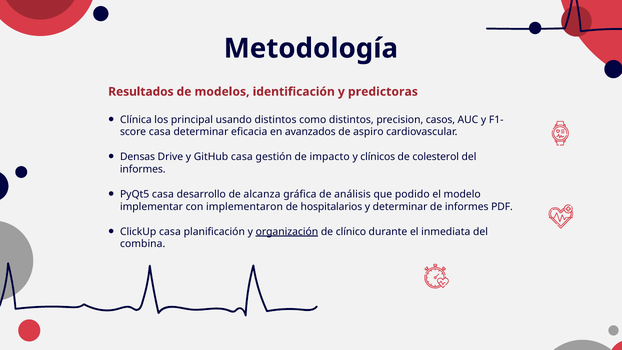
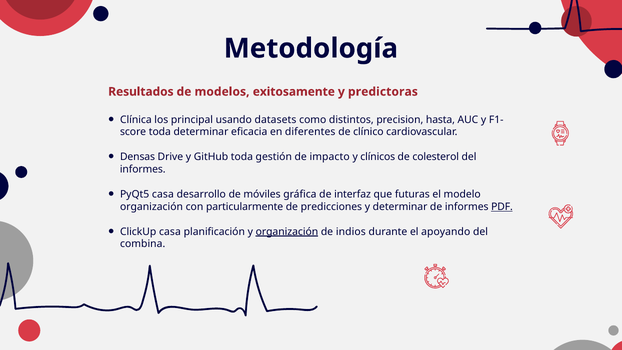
identificación: identificación -> exitosamente (294, 92)
usando distintos: distintos -> datasets (275, 120)
casos: casos -> hasta (440, 120)
casa: casa -> toda (160, 132)
avanzados: avanzados -> diferentes (310, 132)
aspiro: aspiro -> clínico (368, 132)
GitHub casa: casa -> toda (242, 157)
alcanza: alcanza -> móviles (262, 194)
análisis: análisis -> interfaz (353, 194)
podido: podido -> futuras (412, 194)
implementar: implementar -> organización (151, 207)
implementaron: implementaron -> particularmente (245, 207)
hospitalarios: hospitalarios -> predicciones (331, 207)
PDF underline: none -> present (502, 207)
clínico: clínico -> indios (351, 232)
inmediata: inmediata -> apoyando (446, 232)
